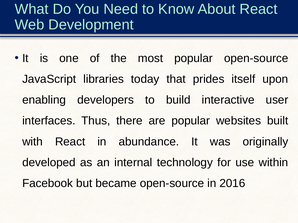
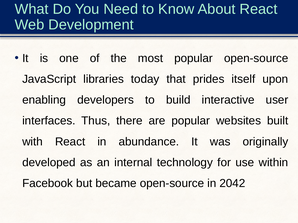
2016: 2016 -> 2042 (232, 184)
